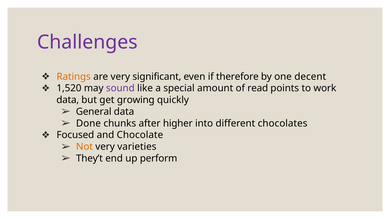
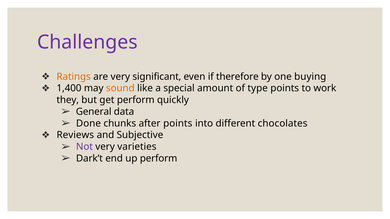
decent: decent -> buying (310, 77)
1,520: 1,520 -> 1,400 (69, 88)
sound colour: purple -> orange (120, 88)
read: read -> type (258, 88)
data: data -> they (68, 100)
get growing: growing -> perform (136, 100)
after higher: higher -> points (178, 124)
Focused: Focused -> Reviews (75, 135)
Chocolate: Chocolate -> Subjective (140, 135)
Not colour: orange -> purple (84, 147)
They’t: They’t -> Dark’t (89, 159)
